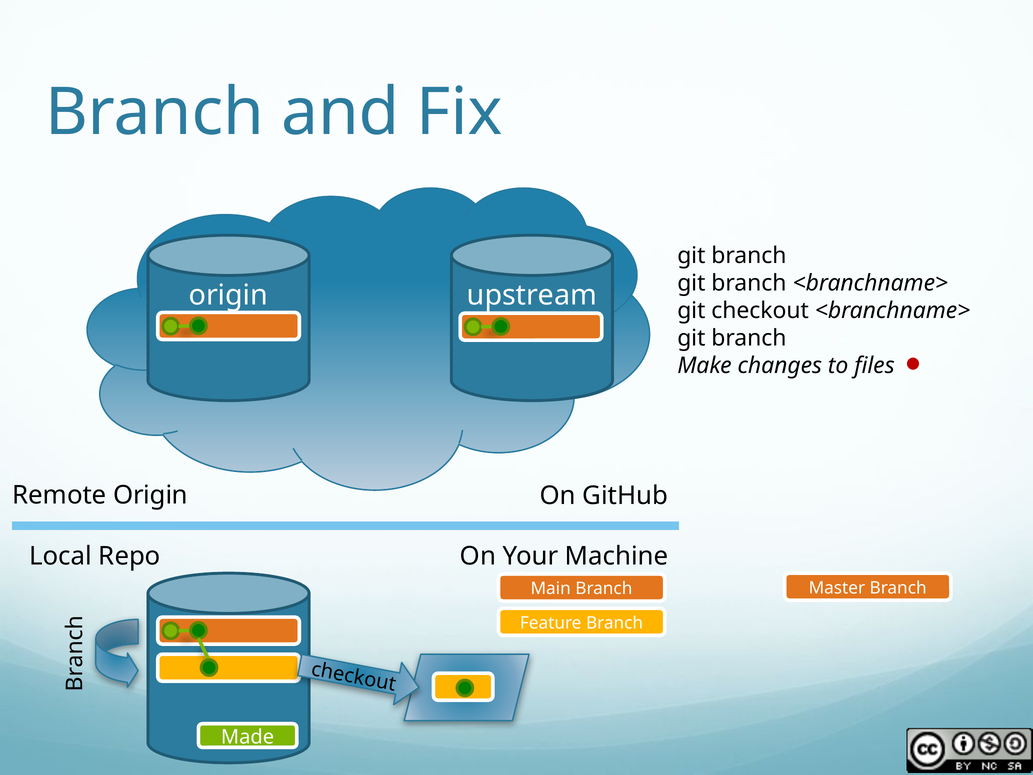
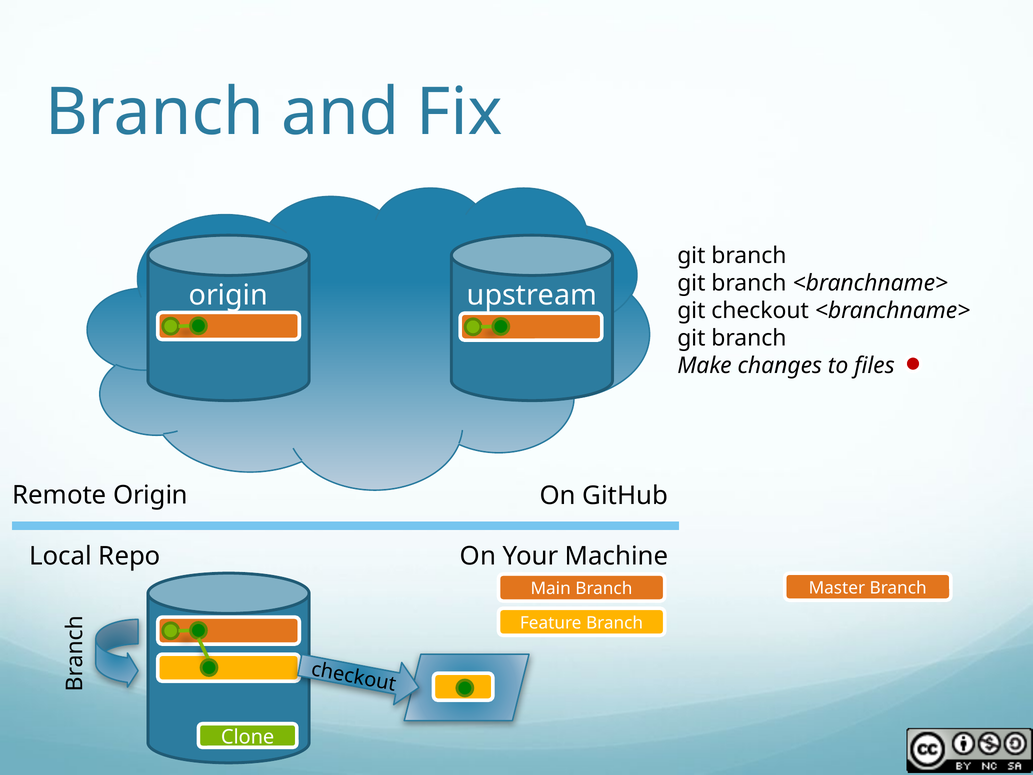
Made: Made -> Clone (248, 737)
